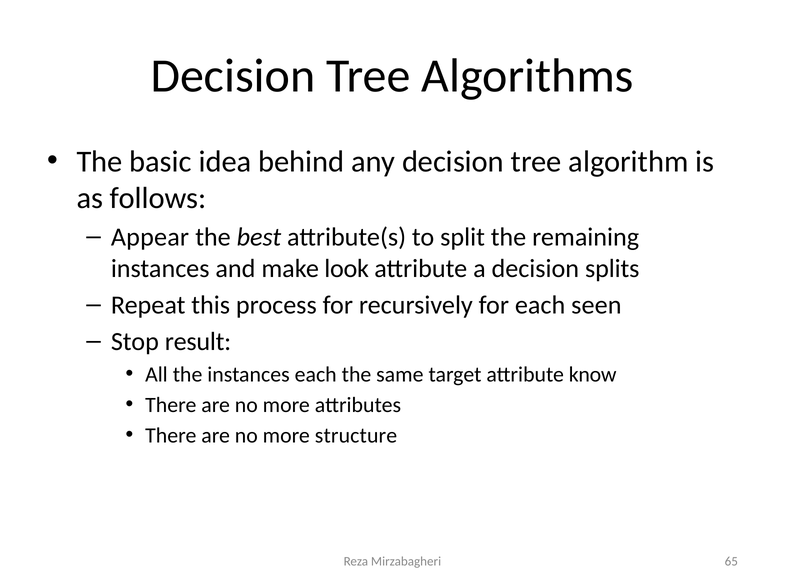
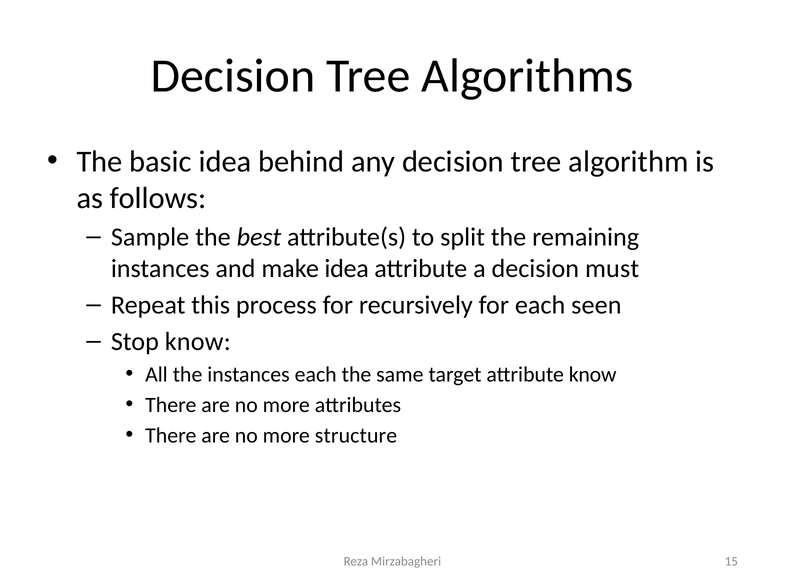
Appear: Appear -> Sample (150, 237)
make look: look -> idea (347, 269)
splits: splits -> must (612, 269)
Stop result: result -> know (198, 342)
65: 65 -> 15 (731, 562)
